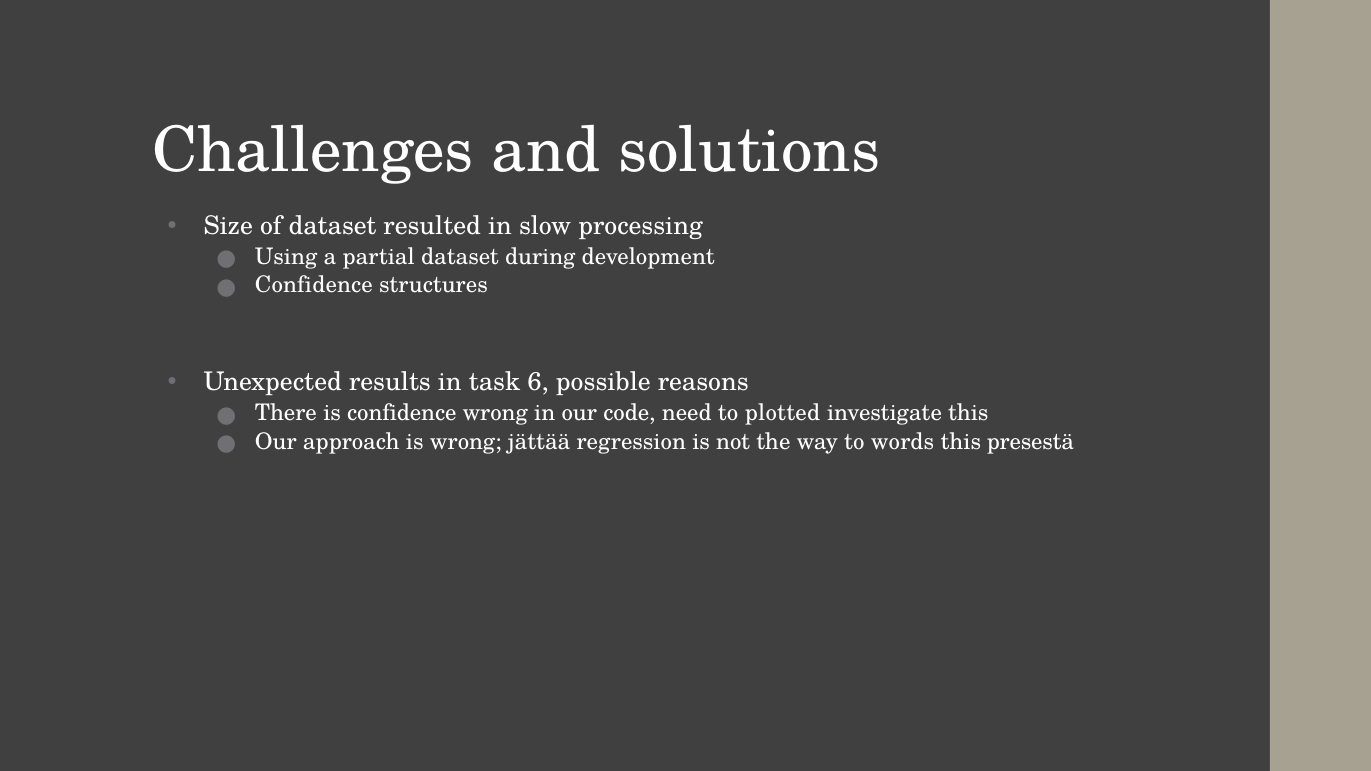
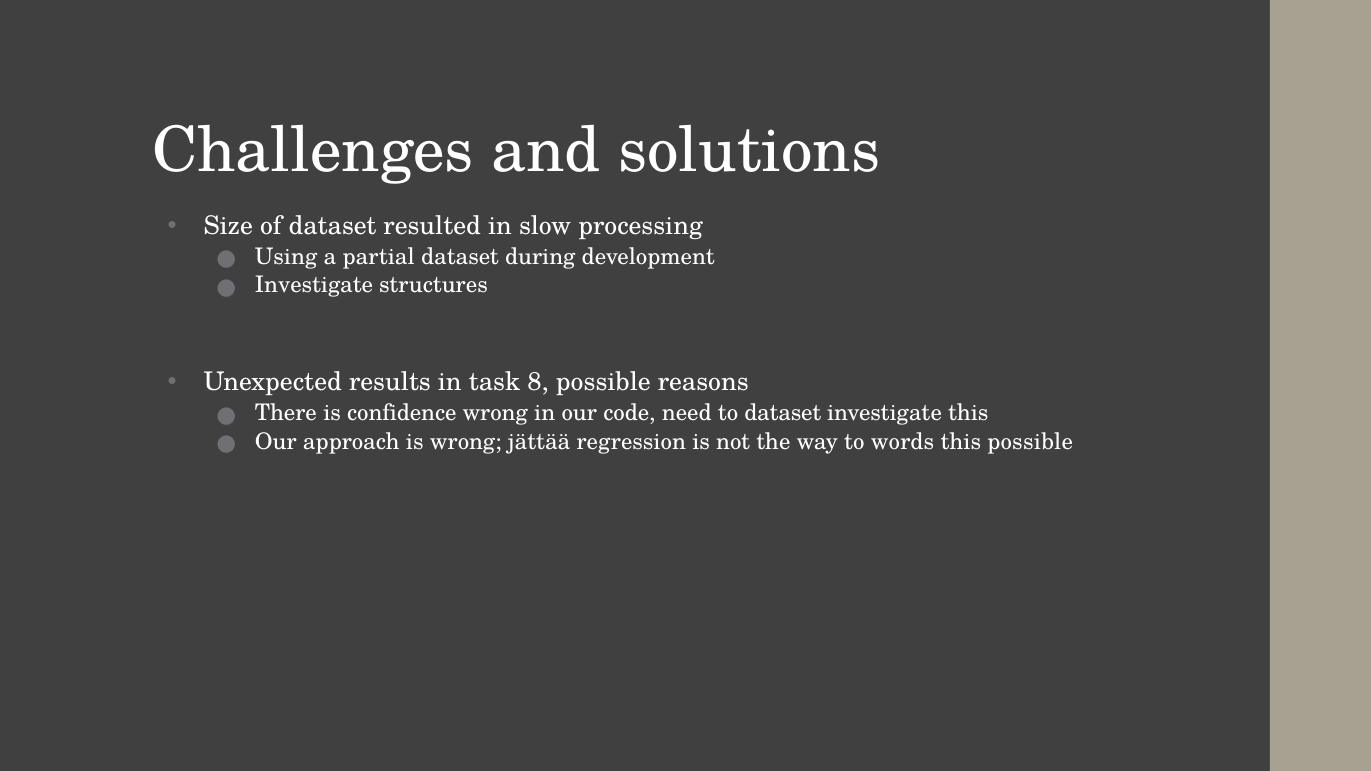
Confidence: Confidence -> Investigate (314, 286)
6: 6 -> 8 (538, 382)
to plotted: plotted -> dataset (783, 413)
this presestä: presestä -> possible (1030, 442)
